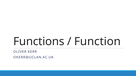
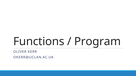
Function: Function -> Program (98, 42)
